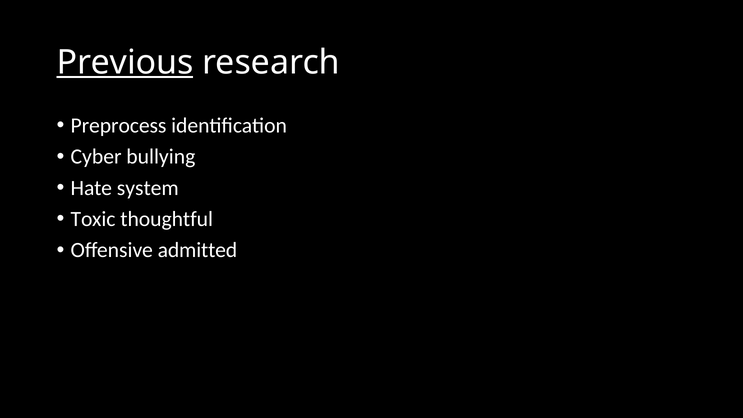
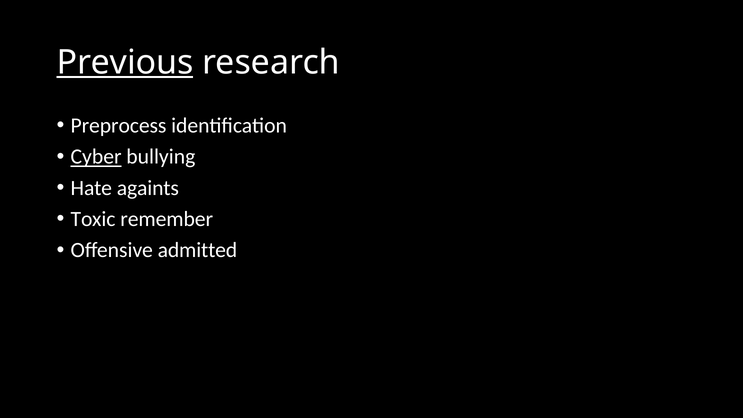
Cyber underline: none -> present (96, 157)
system: system -> againts (148, 188)
thoughtful: thoughtful -> remember (167, 219)
